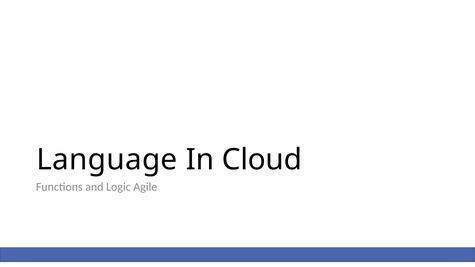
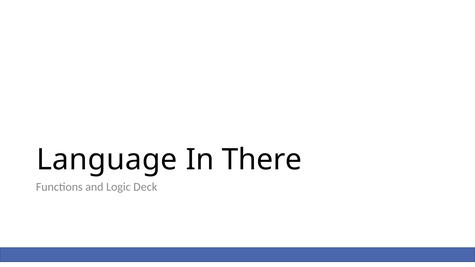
Cloud: Cloud -> There (262, 160)
Agile: Agile -> Deck (145, 187)
